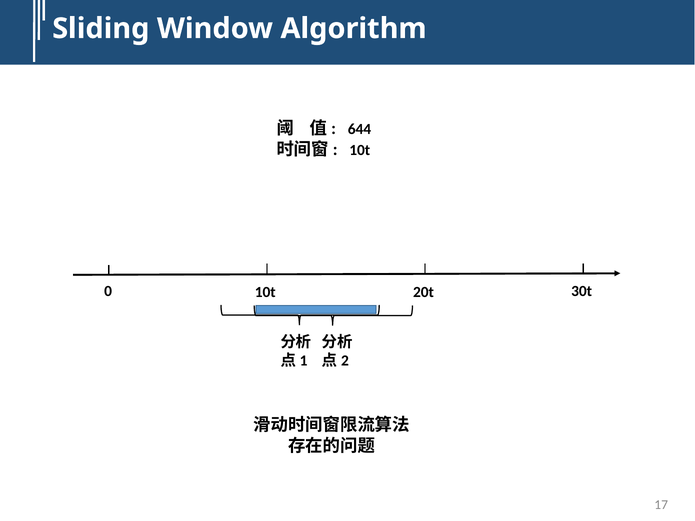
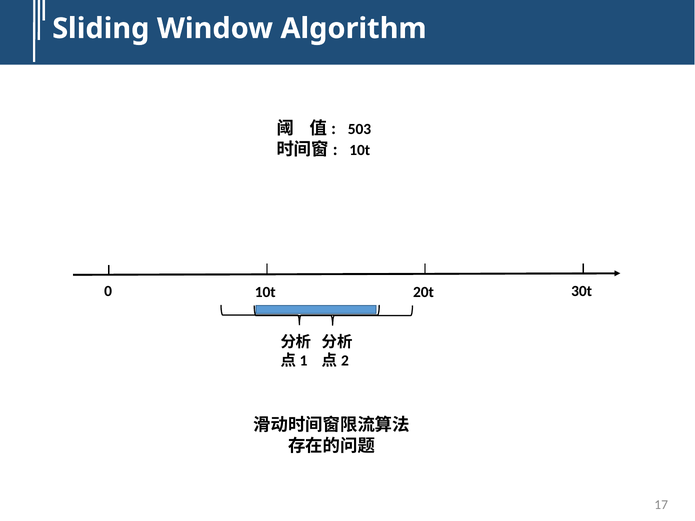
644: 644 -> 503 (359, 129)
